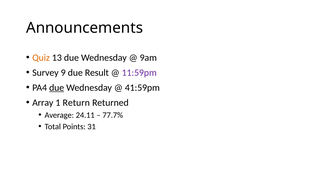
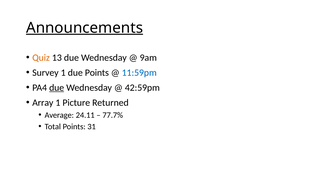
Announcements underline: none -> present (85, 28)
Survey 9: 9 -> 1 (63, 73)
due Result: Result -> Points (97, 73)
11:59pm colour: purple -> blue (139, 73)
41:59pm: 41:59pm -> 42:59pm (142, 88)
Return: Return -> Picture (76, 103)
